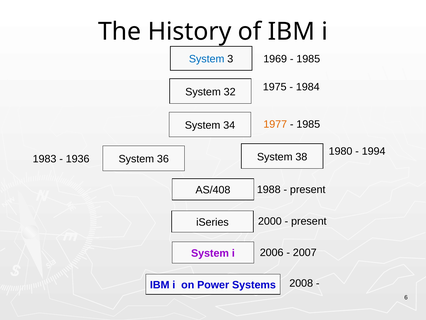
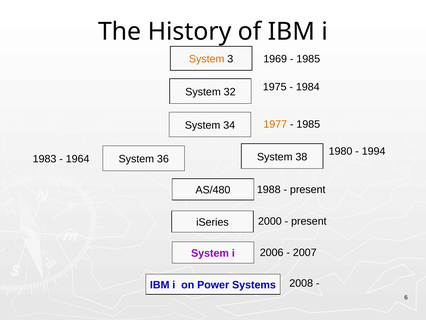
System colour: blue -> orange (207, 59)
1936: 1936 -> 1964 (78, 159)
AS/408: AS/408 -> AS/480 (213, 190)
